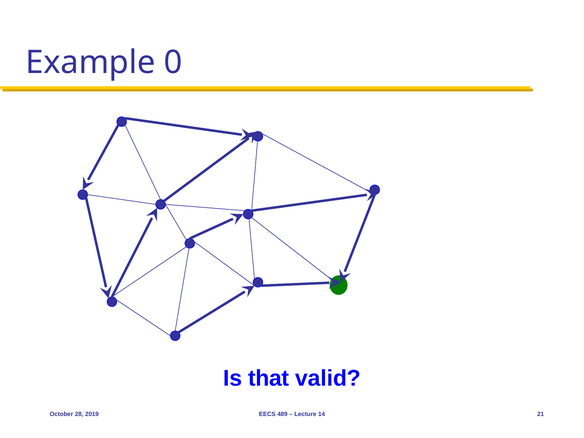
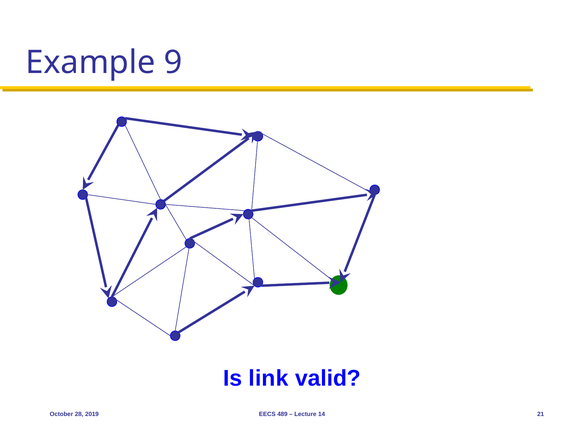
0: 0 -> 9 (173, 63)
that: that -> link (268, 378)
